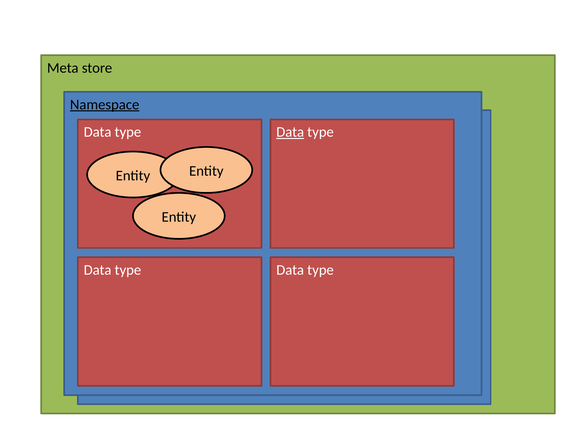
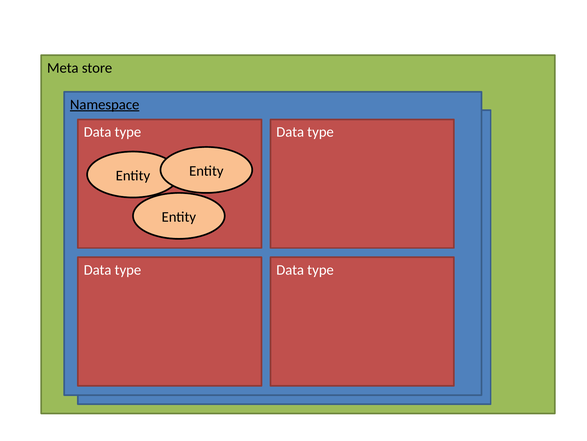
Data underline: present -> none (290, 132)
